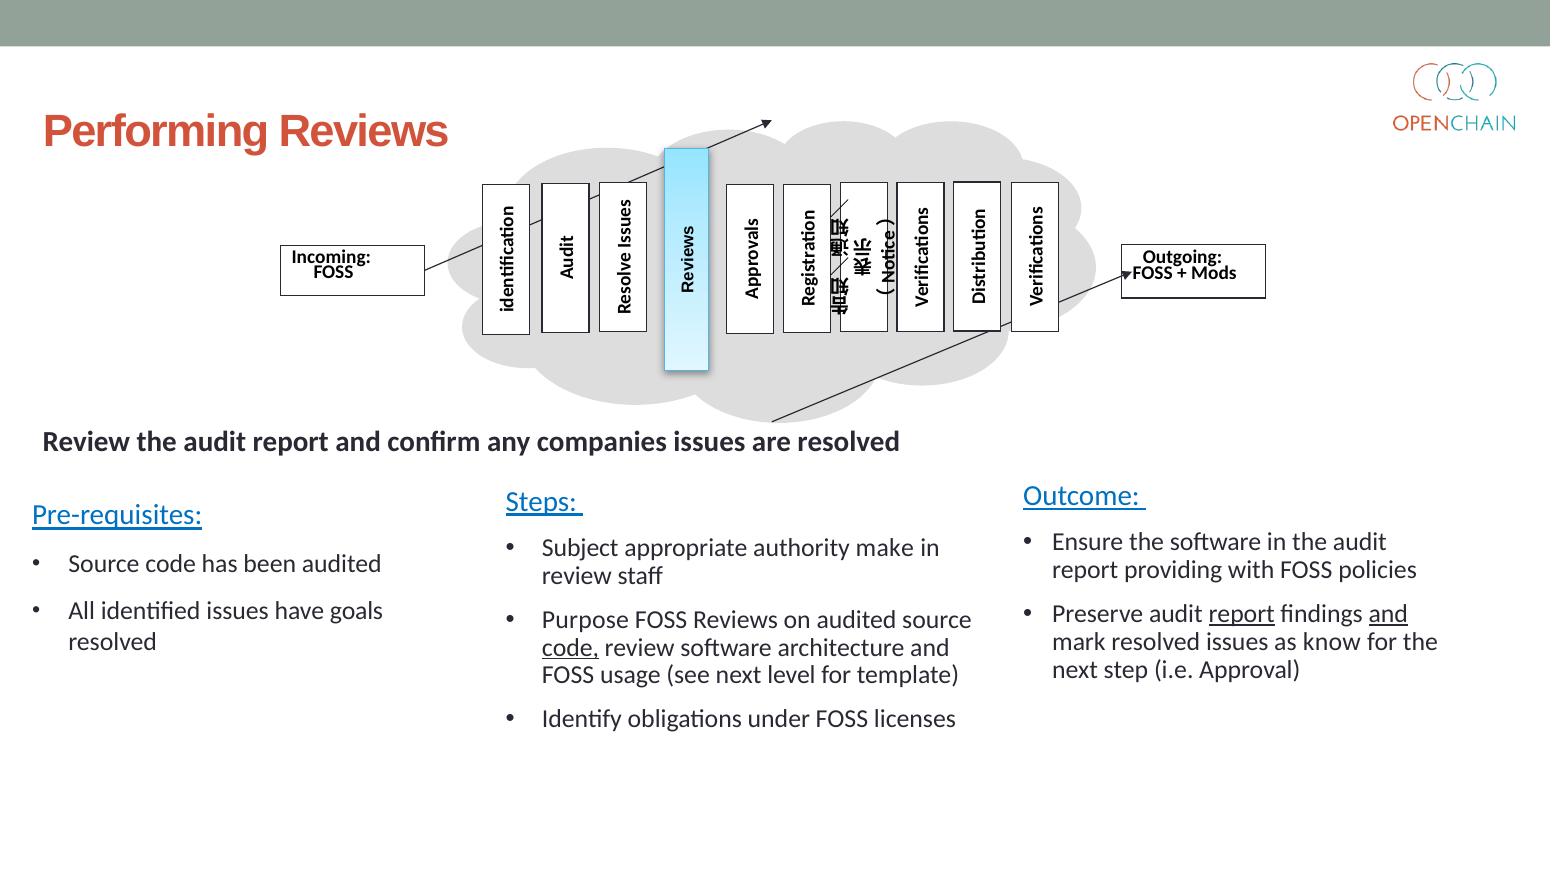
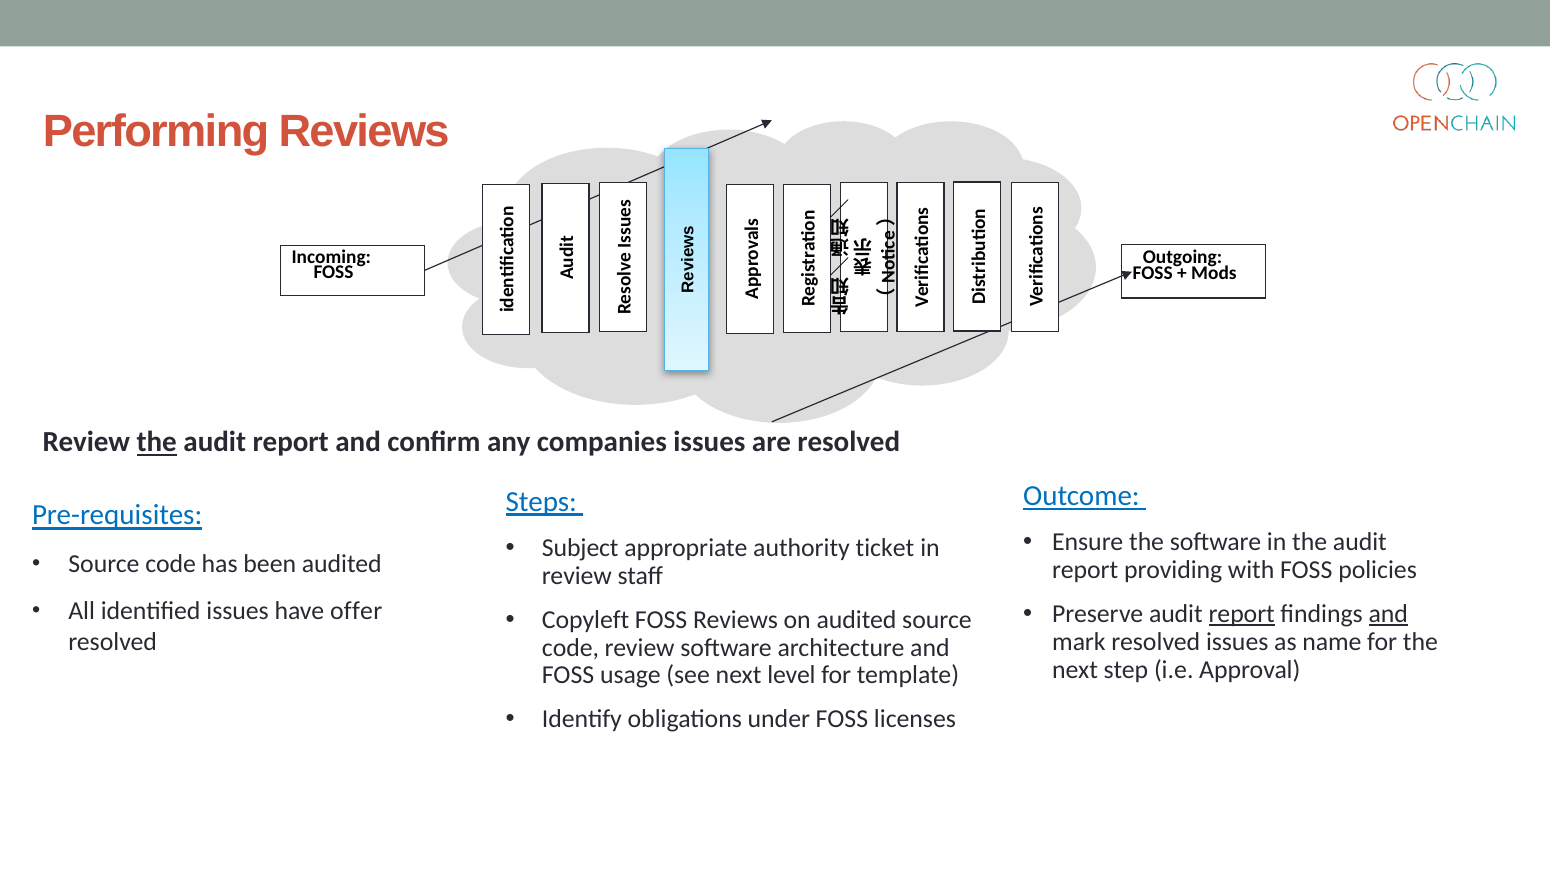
the underline: none -> present (157, 442)
make: make -> ticket (885, 548)
goals: goals -> offer (356, 611)
Purpose: Purpose -> Copyleft (586, 620)
know: know -> name (1332, 642)
code underline: present -> none (570, 648)
